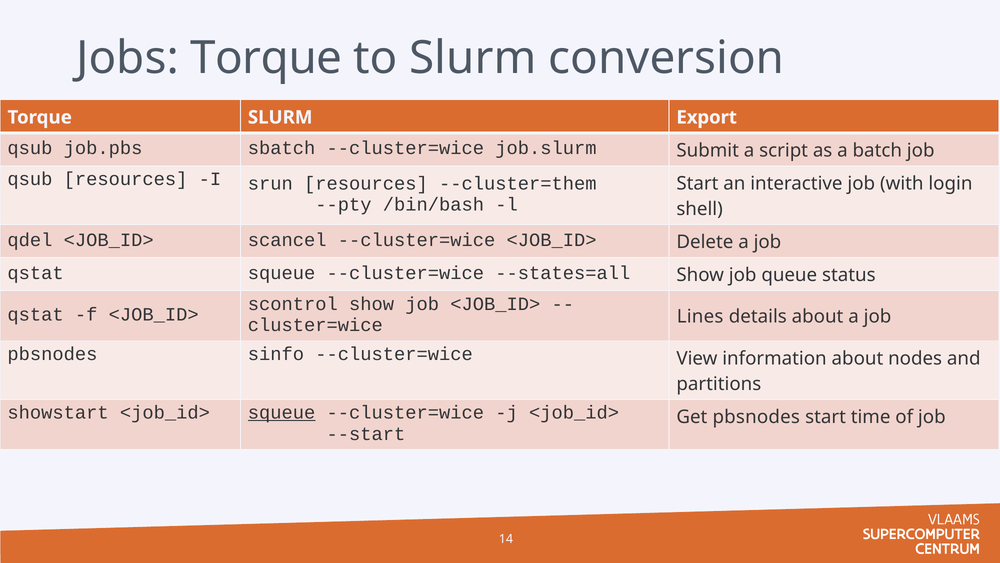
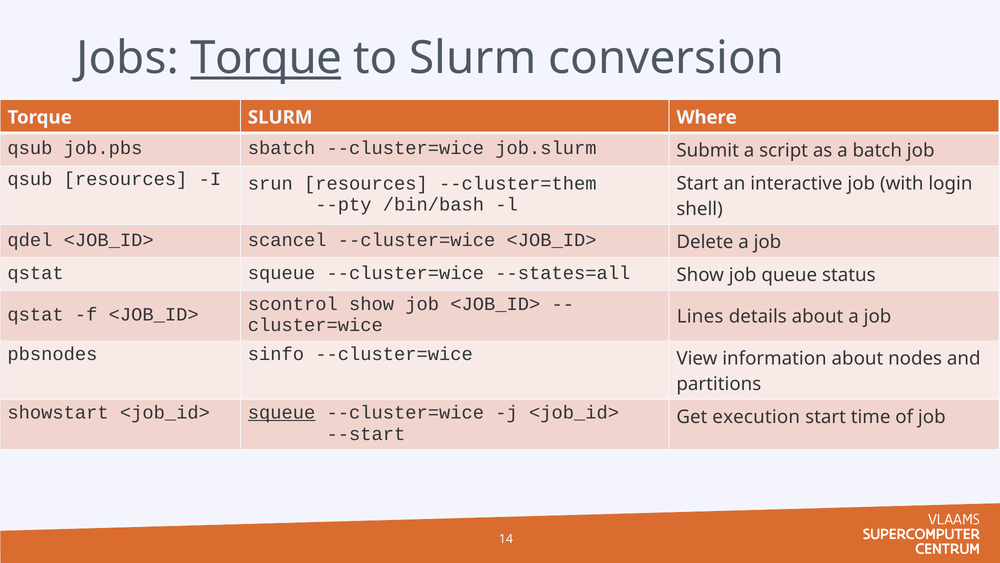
Torque underline: none -> present (266, 58)
Export: Export -> Where (707, 117)
Get pbsnodes: pbsnodes -> execution (756, 417)
